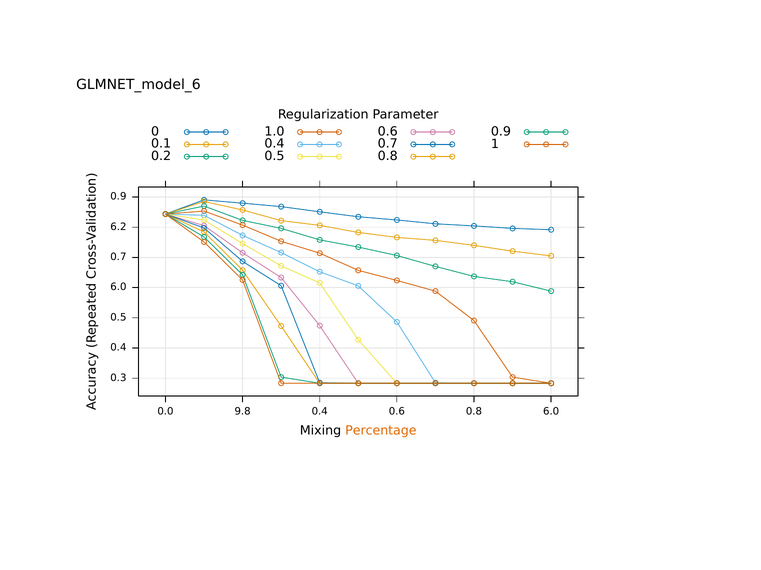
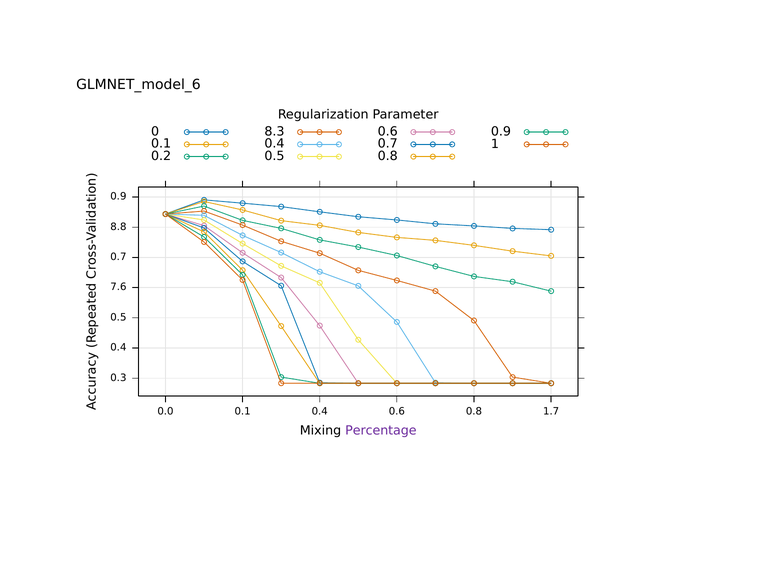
1.0: 1.0 -> 8.3 (274, 132)
6.2: 6.2 -> 8.8 (118, 227)
6.0: 6.0 -> 7.6 (118, 288)
0.0 9.8: 9.8 -> 0.1 (243, 412)
0.8 6.0: 6.0 -> 1.7 (551, 412)
Percentage colour: orange -> purple (381, 431)
